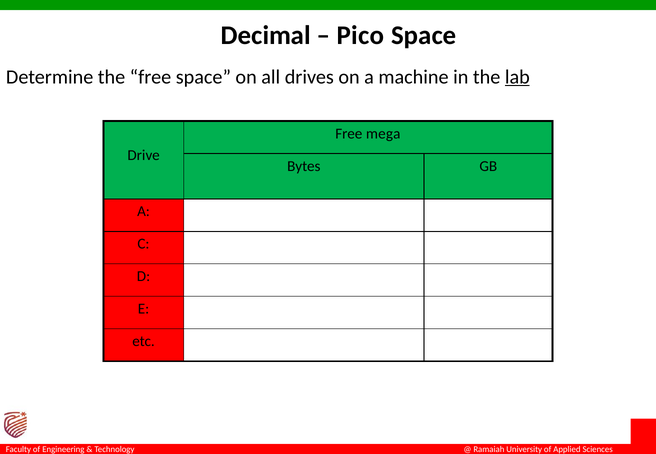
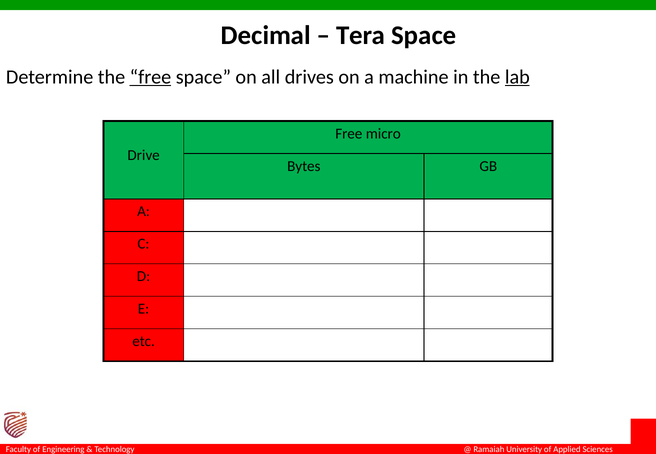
Pico: Pico -> Tera (361, 36)
free underline: none -> present (151, 77)
mega: mega -> micro (383, 134)
